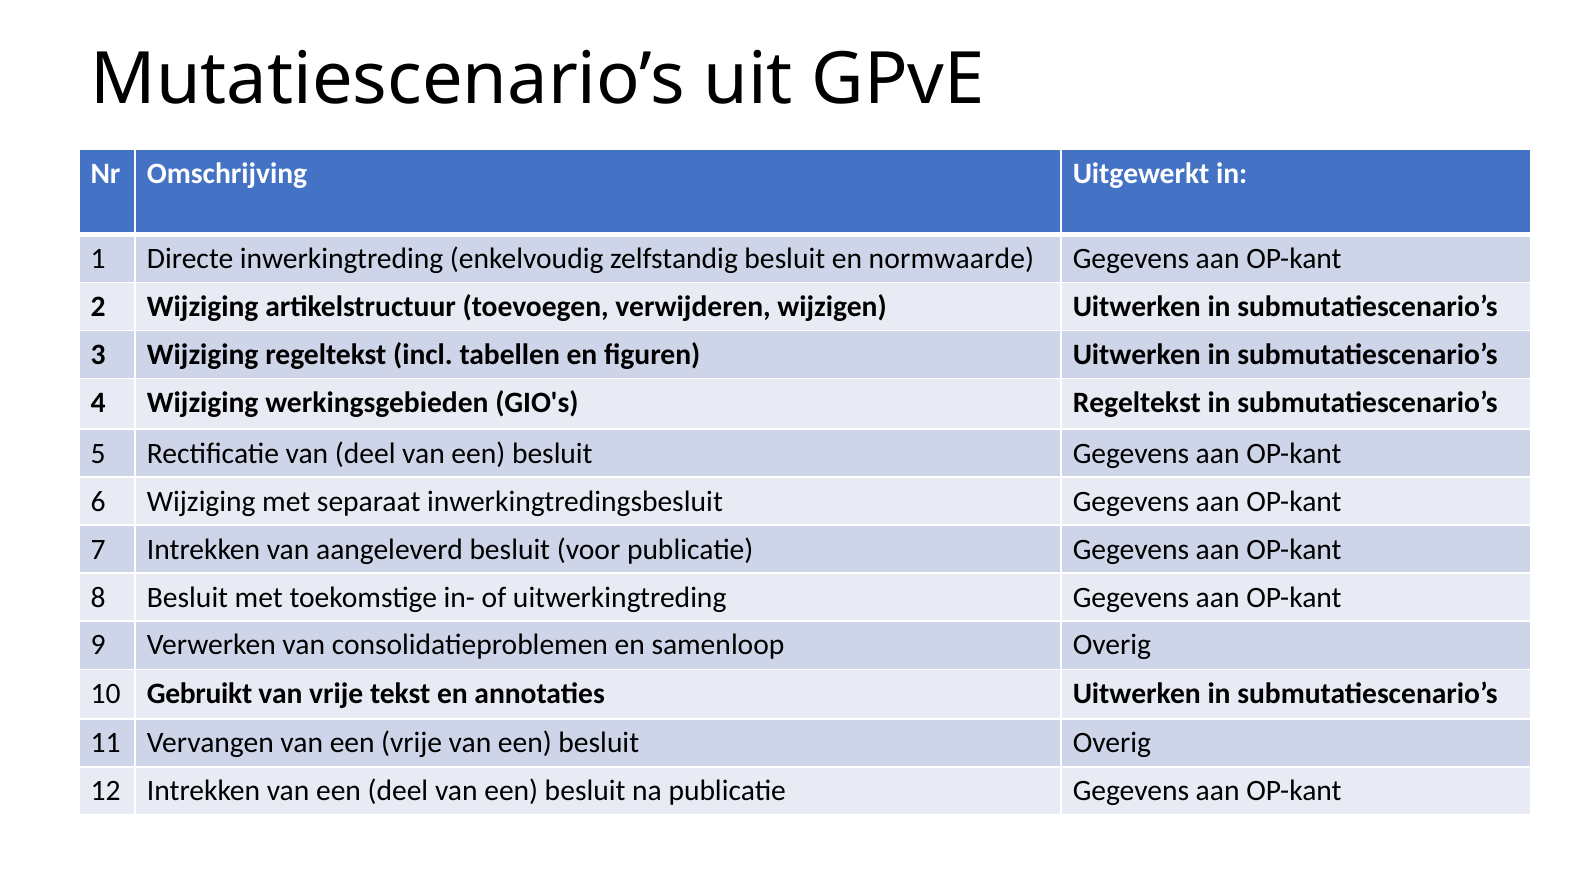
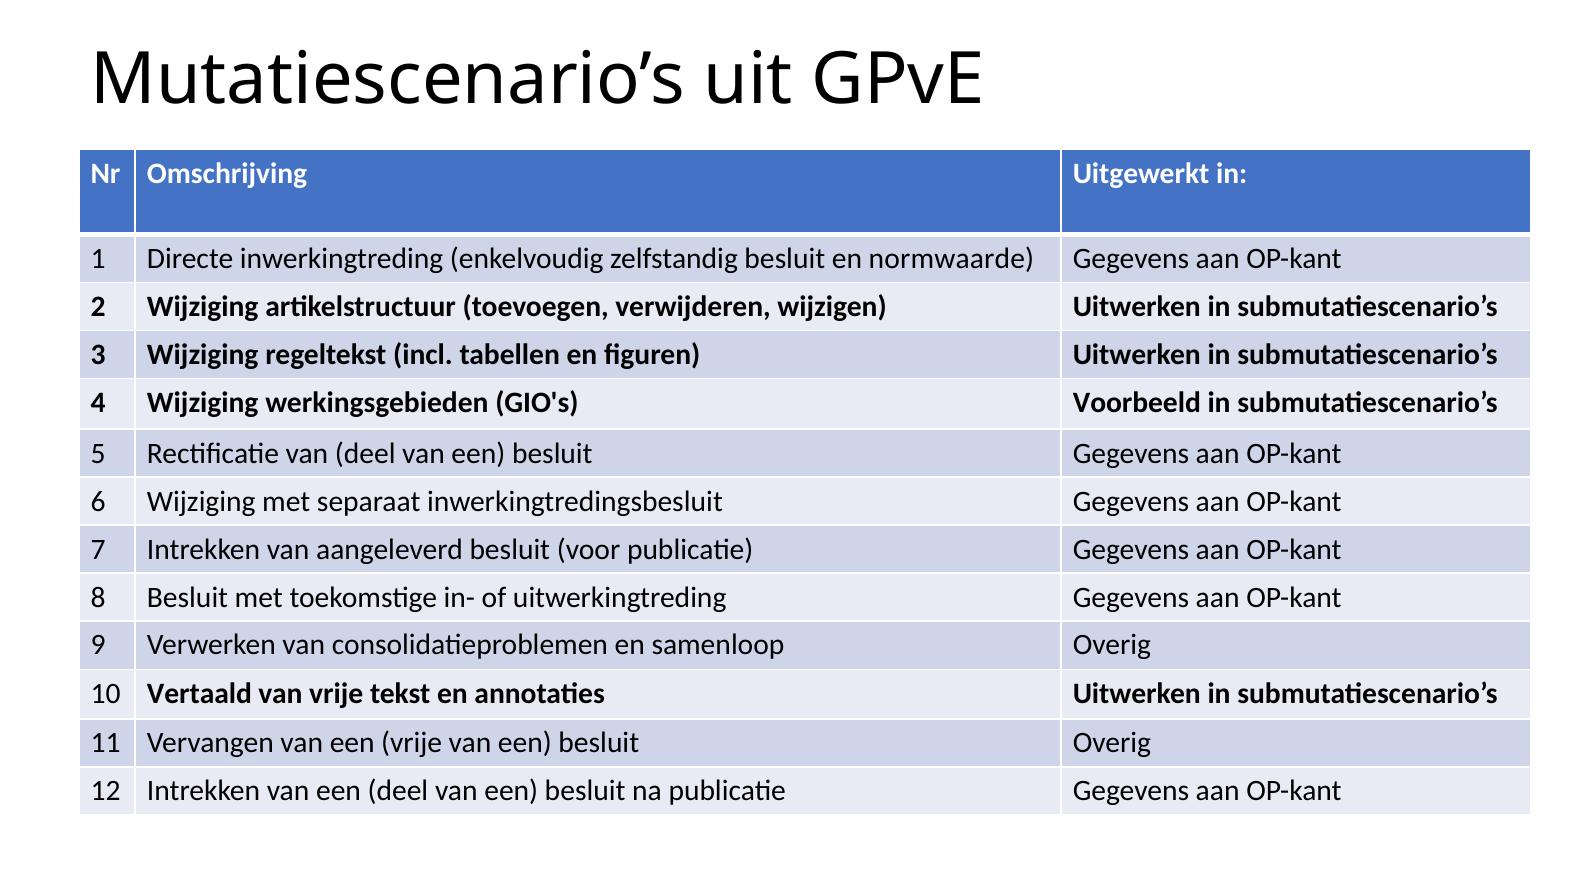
GIO's Regeltekst: Regeltekst -> Voorbeeld (1137, 403)
Gebruikt: Gebruikt -> Vertaald (199, 694)
